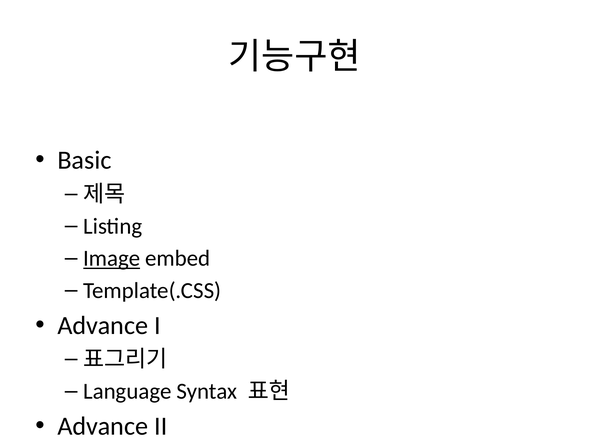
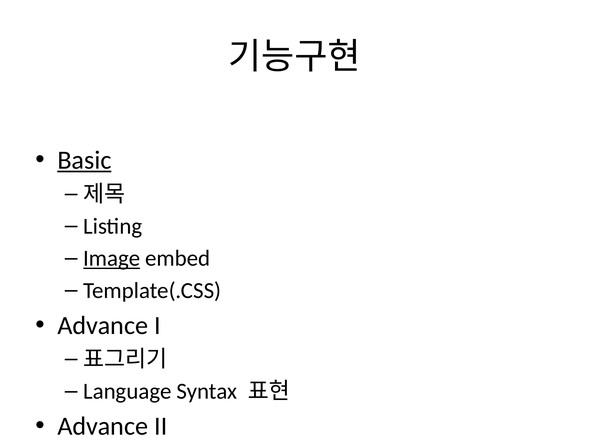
Basic underline: none -> present (84, 160)
